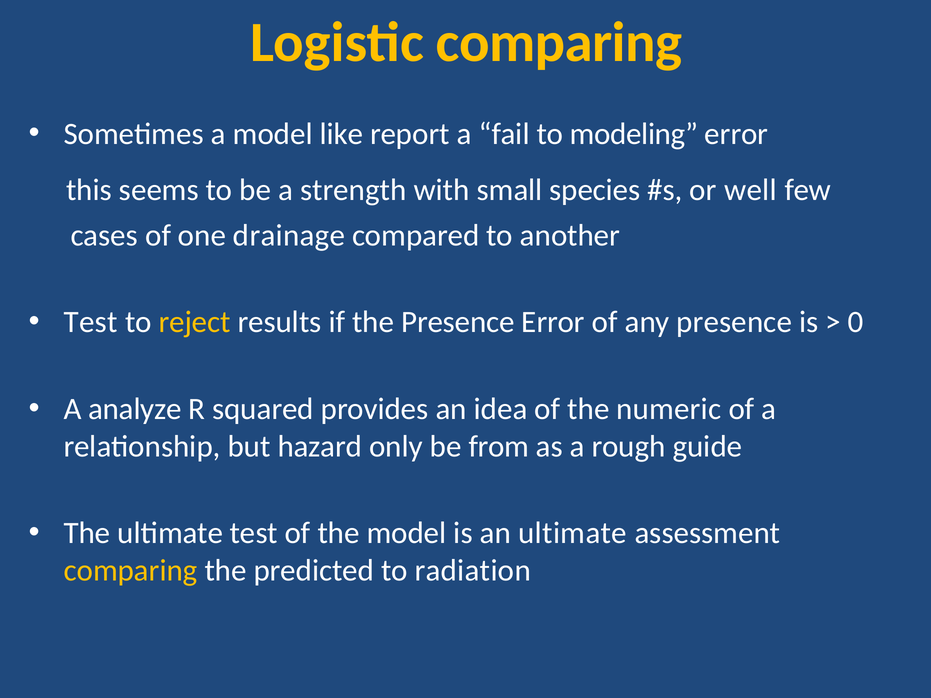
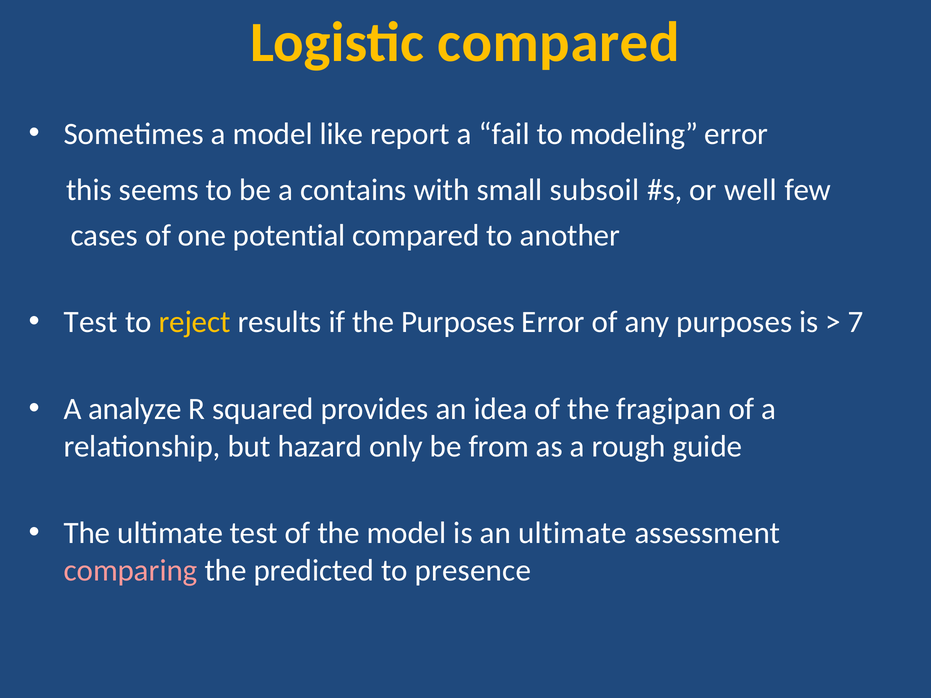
Logistic comparing: comparing -> compared (558, 43)
strength: strength -> contains (353, 190)
species: species -> subsoil (595, 190)
drainage: drainage -> potential (289, 235)
the Presence: Presence -> Purposes (458, 322)
any presence: presence -> purposes (734, 322)
0: 0 -> 7 (856, 322)
numeric: numeric -> fragipan (669, 409)
comparing colour: yellow -> pink (131, 571)
radiation: radiation -> presence (473, 571)
